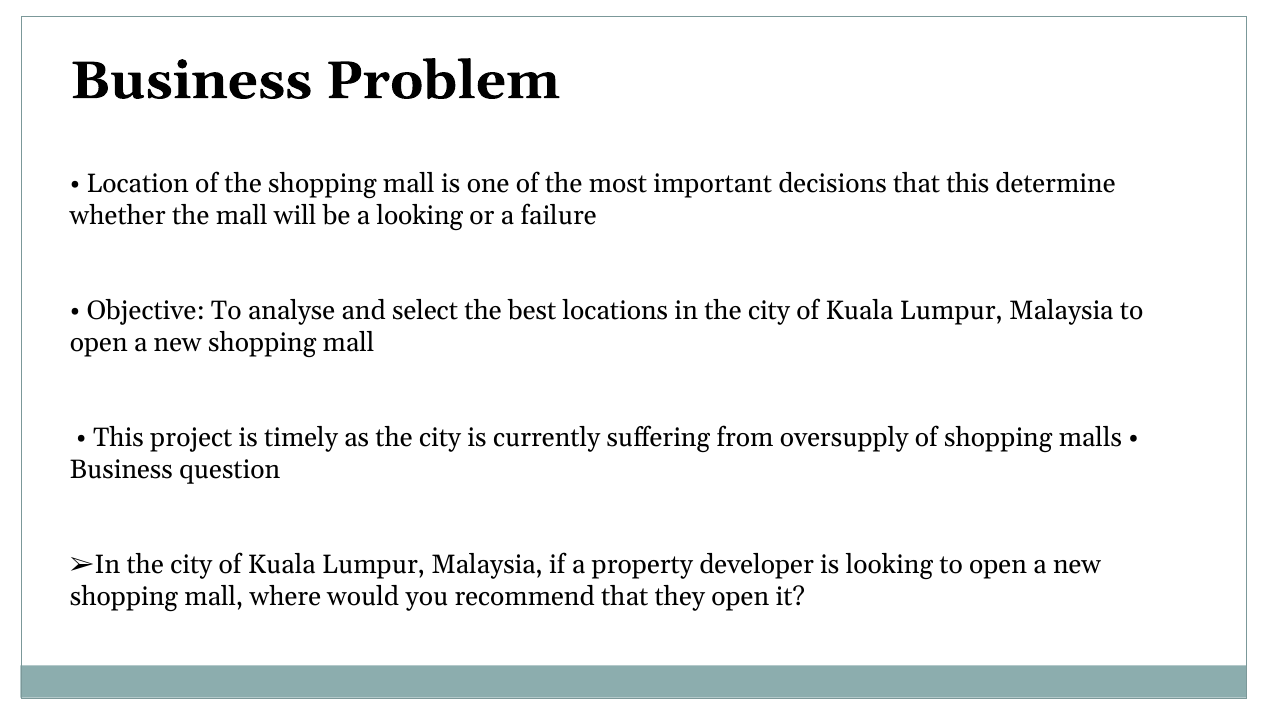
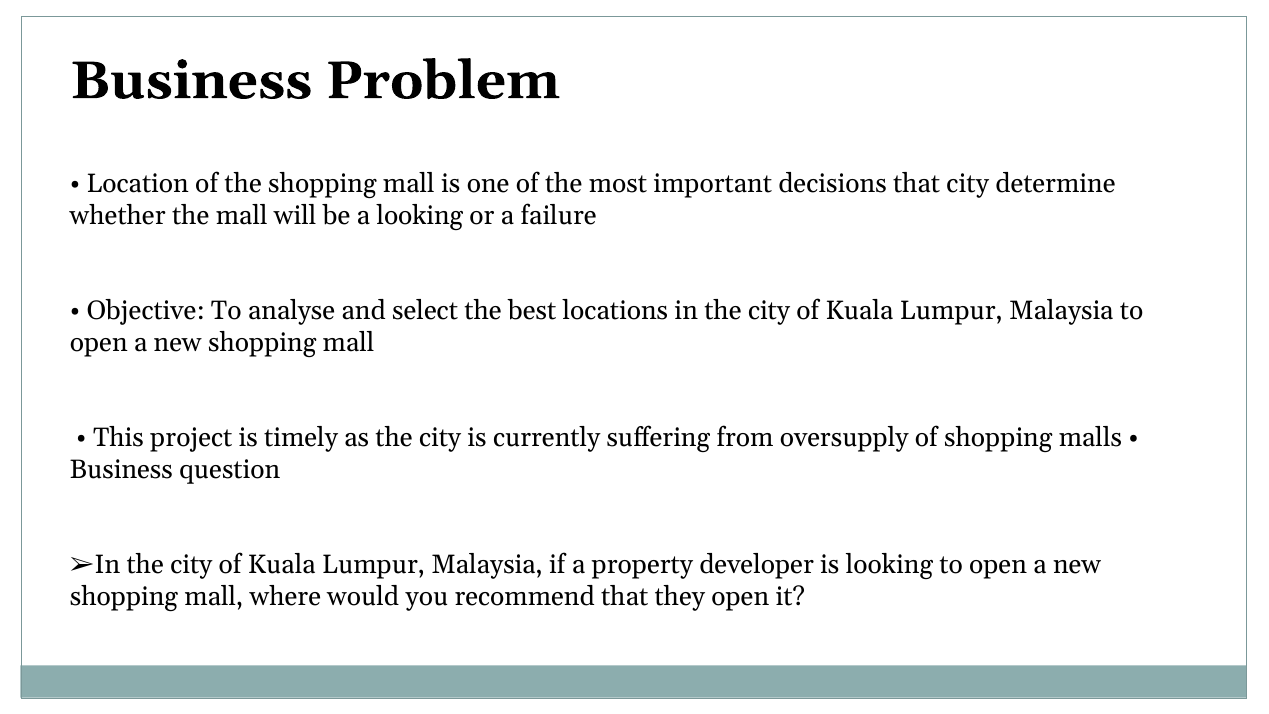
that this: this -> city (968, 184)
